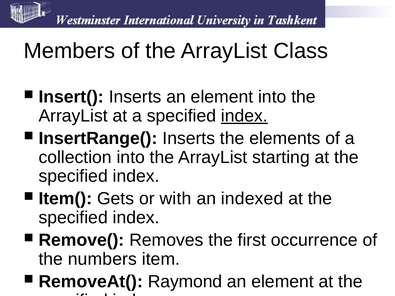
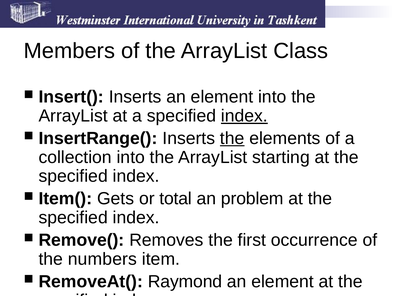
the underline: none -> present (232, 138)
with: with -> total (176, 199)
indexed: indexed -> problem (252, 199)
